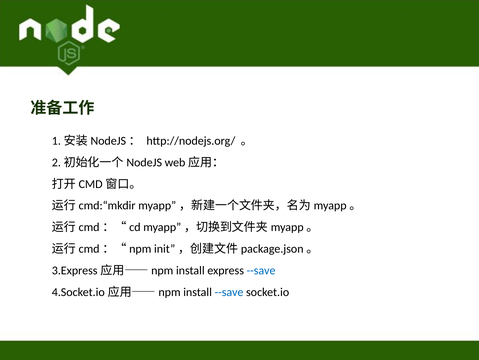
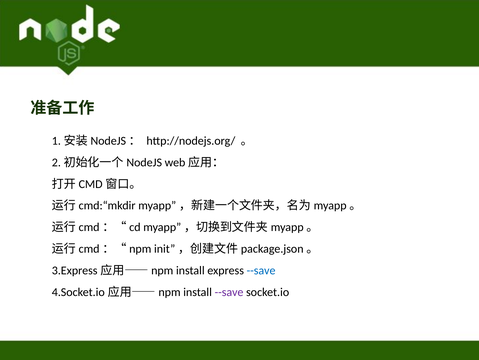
--save colour: blue -> purple (229, 291)
